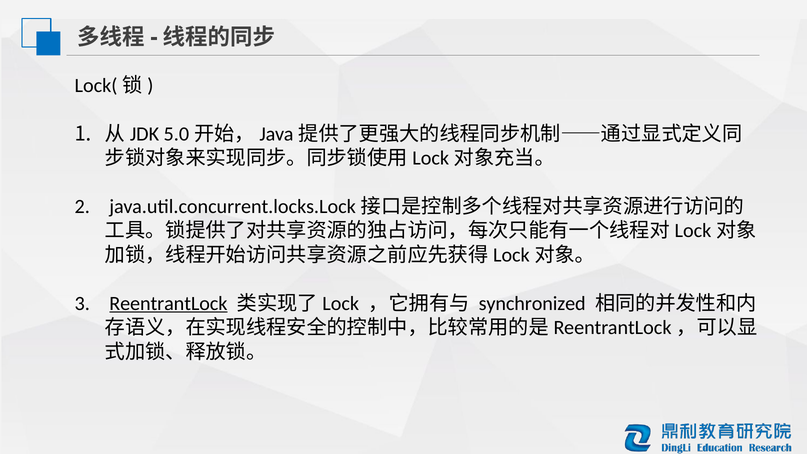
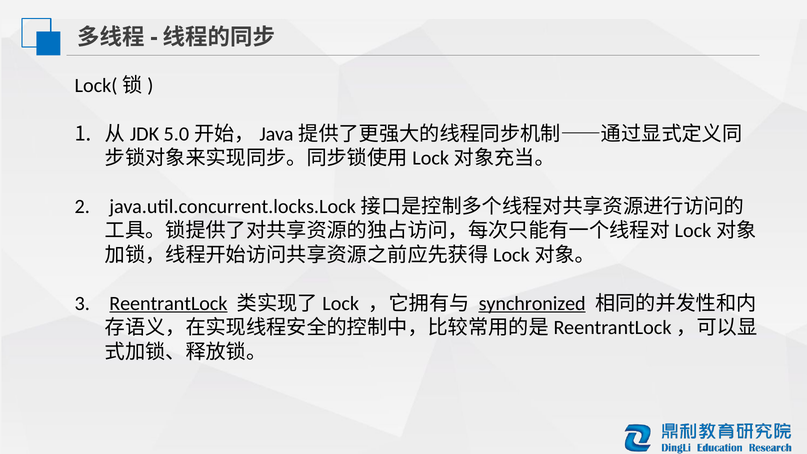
synchronized underline: none -> present (532, 303)
